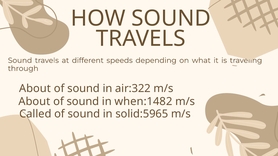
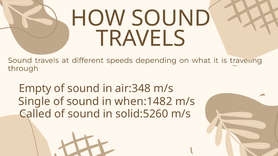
About: About -> Empty (35, 89)
air:322: air:322 -> air:348 (133, 89)
About: About -> Single (34, 102)
solid:5965: solid:5965 -> solid:5260 (142, 114)
